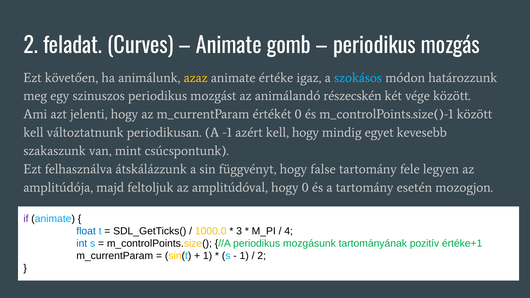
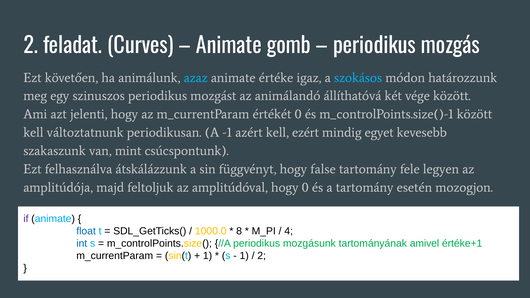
azaz colour: yellow -> light blue (196, 78)
részecskén: részecskén -> állíthatóvá (352, 96)
kell hogy: hogy -> ezért (306, 133)
3: 3 -> 8 (239, 231)
pozitív: pozitív -> amivel (424, 243)
